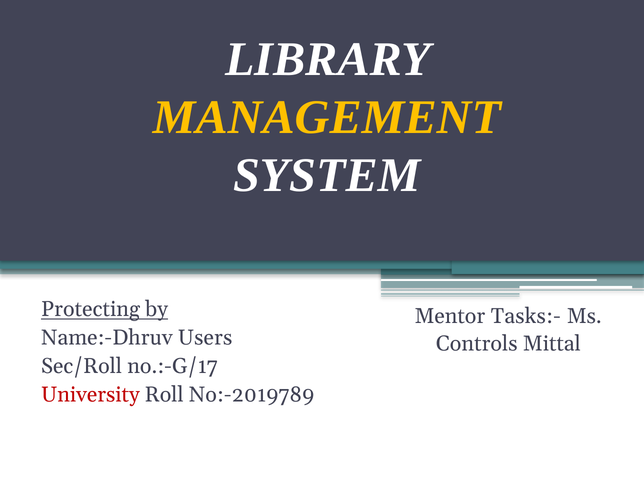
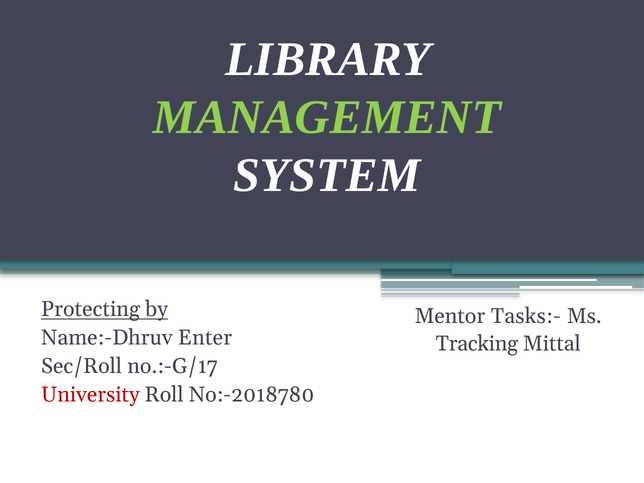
MANAGEMENT colour: yellow -> light green (327, 117)
Users: Users -> Enter (205, 338)
Controls: Controls -> Tracking (477, 344)
No:-2019789: No:-2019789 -> No:-2018780 (252, 395)
